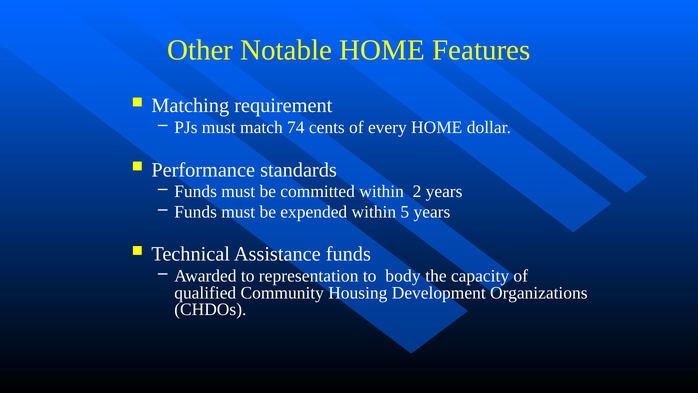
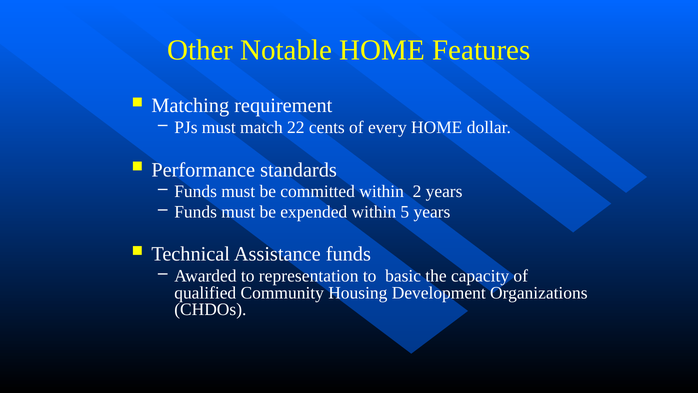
74: 74 -> 22 (296, 127)
body: body -> basic (403, 276)
